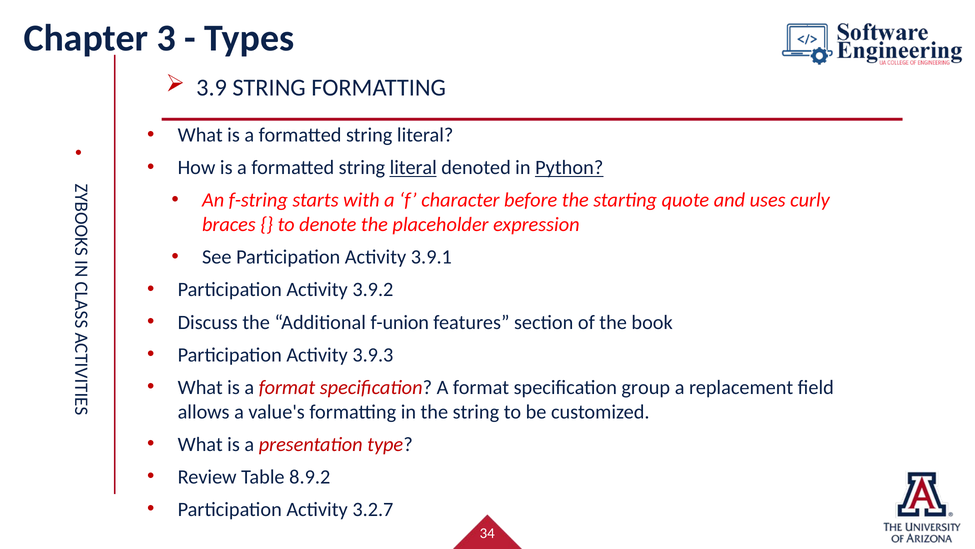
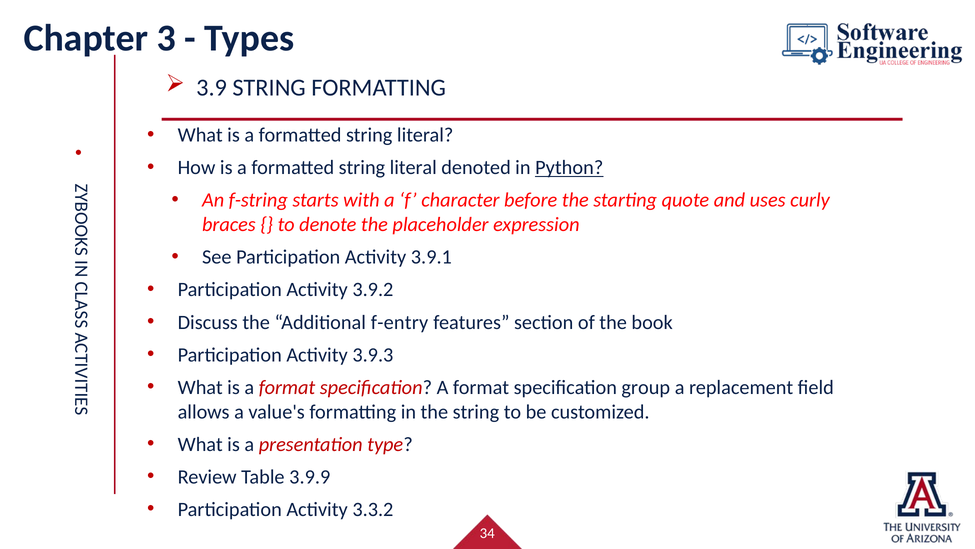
literal underline: present -> none (413, 168)
f-union: f-union -> f-entry (400, 322)
8.9.2: 8.9.2 -> 3.9.9 (310, 476)
3.2.7: 3.2.7 -> 3.3.2 (373, 509)
